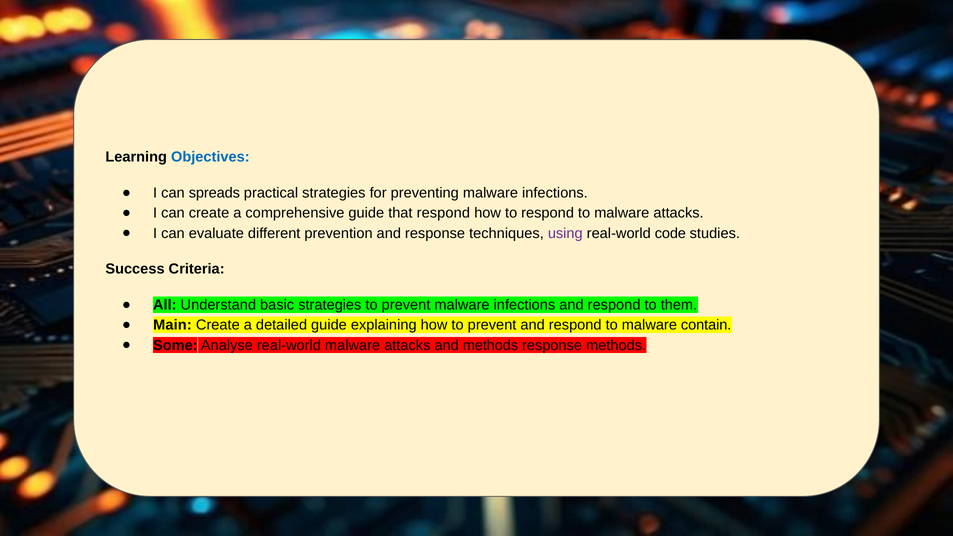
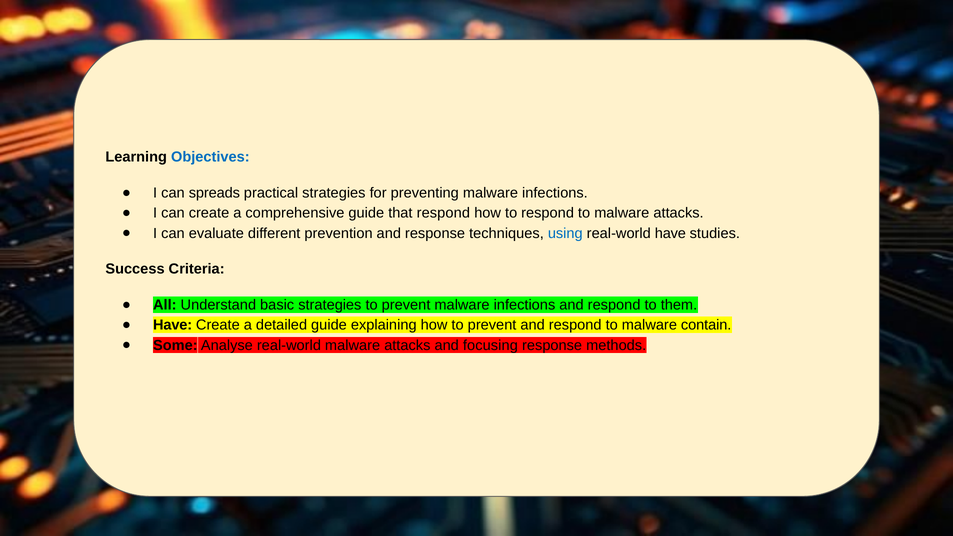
using colour: purple -> blue (565, 233)
real-world code: code -> have (670, 233)
Main: Main -> Have (173, 325)
and methods: methods -> focusing (490, 345)
